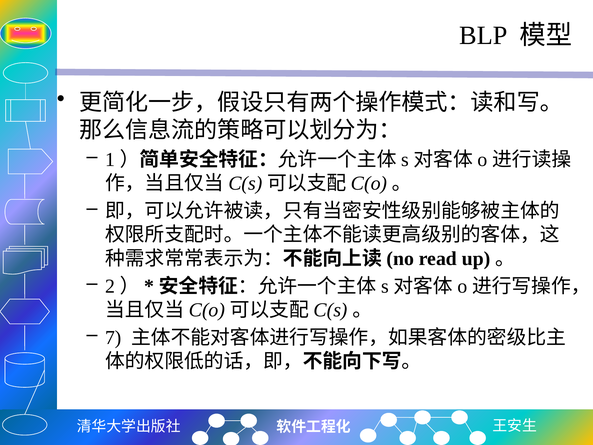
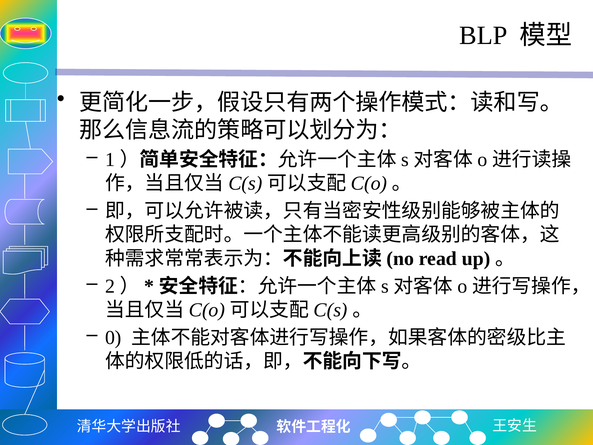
7: 7 -> 0 (113, 337)
